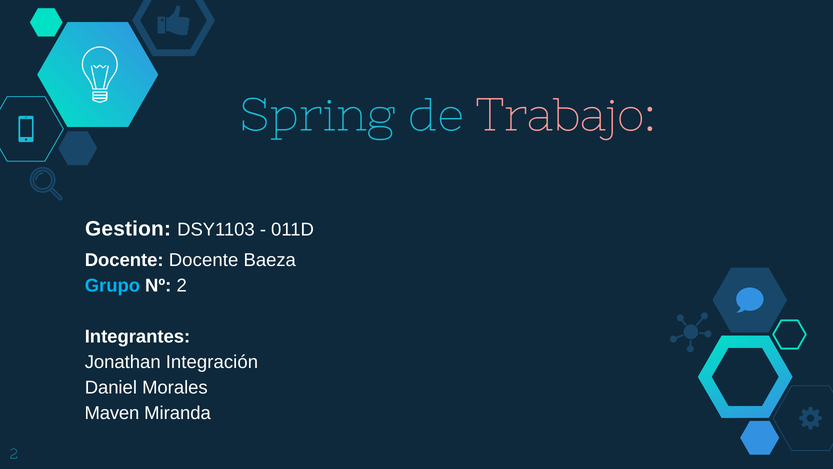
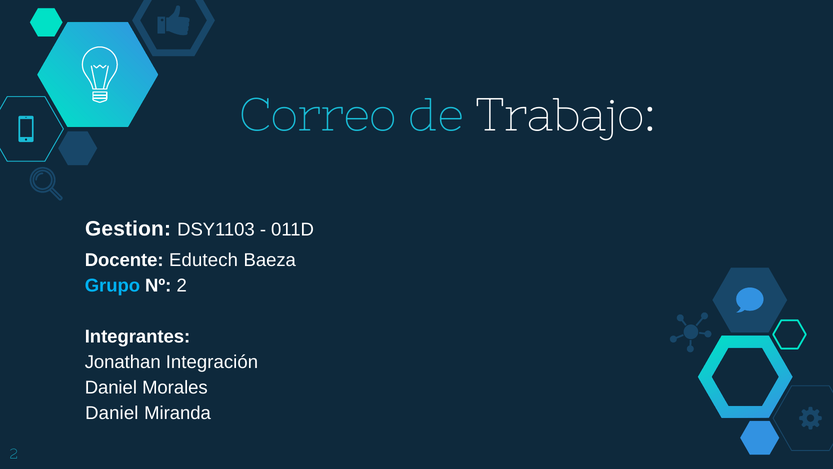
Spring: Spring -> Correo (318, 115)
Trabajo colour: pink -> white (566, 115)
Docente Docente: Docente -> Edutech (204, 260)
Maven: Maven -> Daniel (112, 413)
